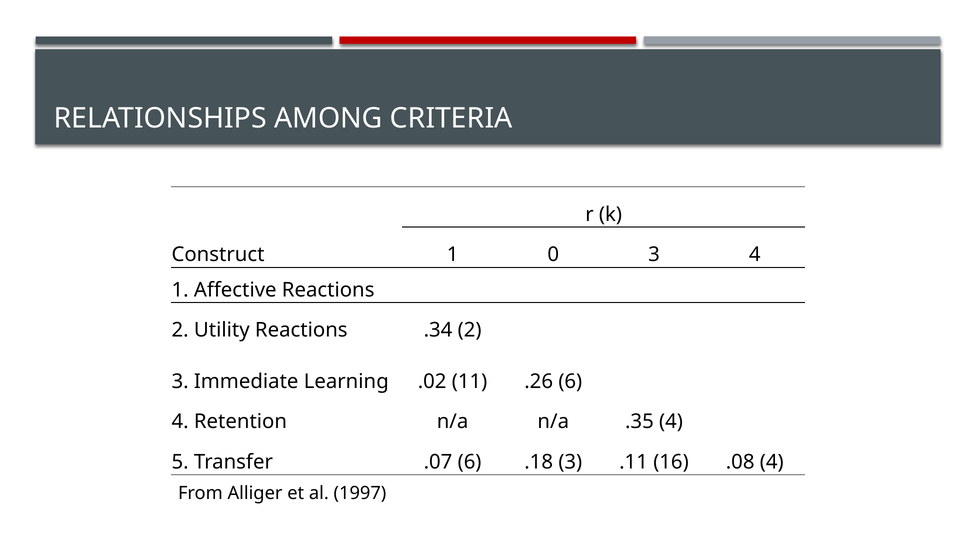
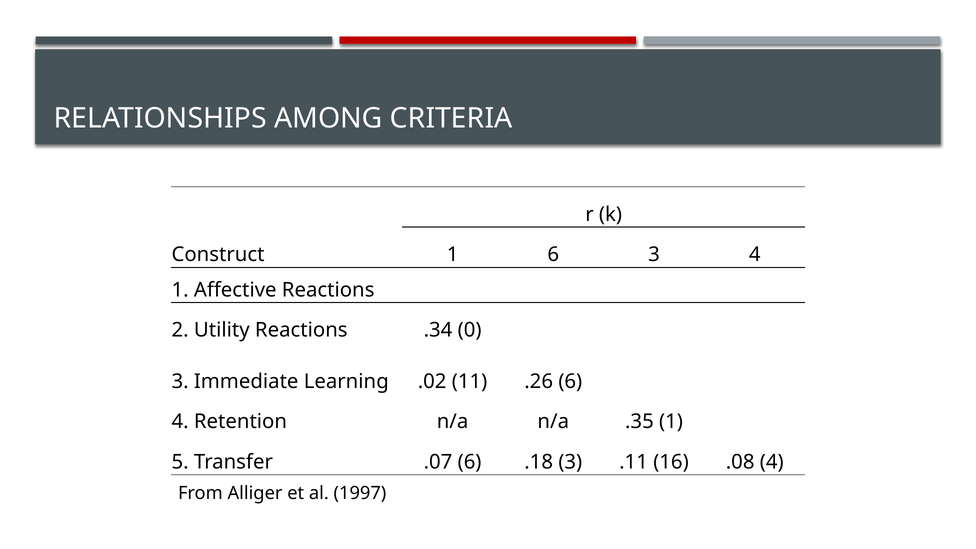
1 0: 0 -> 6 (553, 255)
.34 2: 2 -> 0 (470, 330)
.35 4: 4 -> 1 (671, 422)
